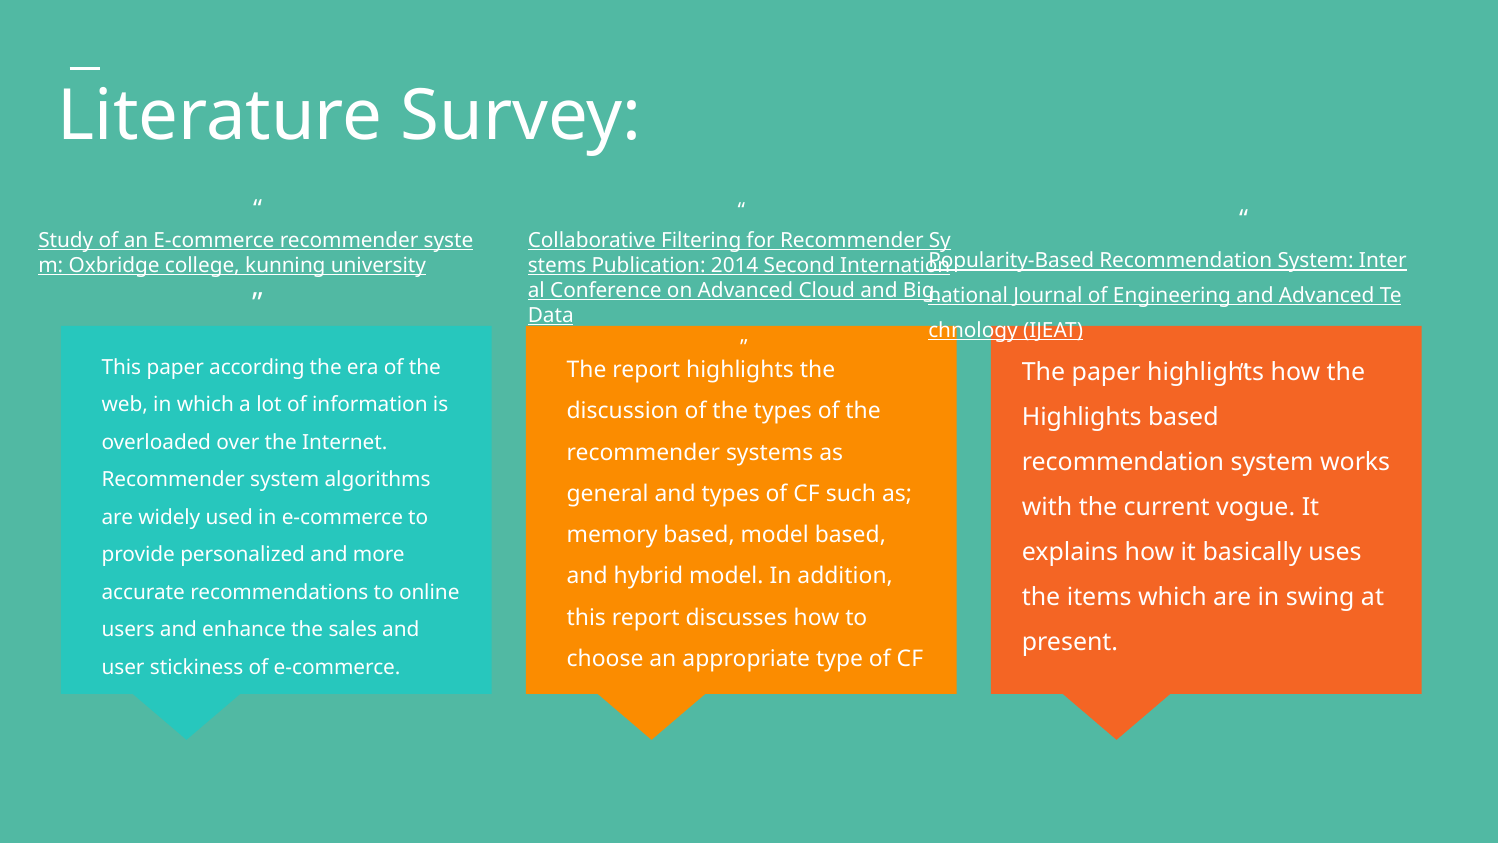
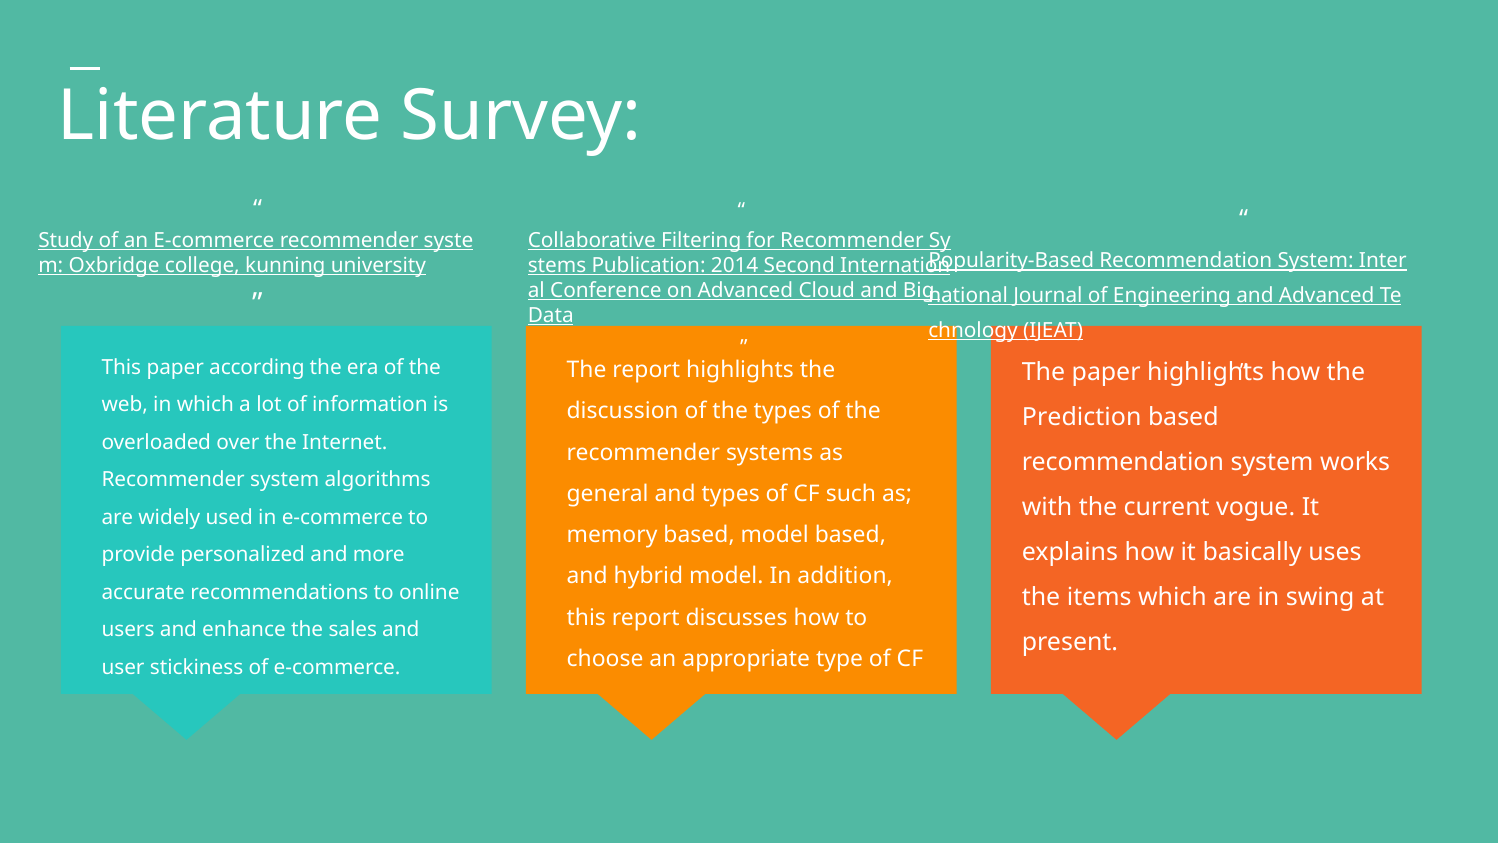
Highlights: Highlights -> Prediction (1082, 417)
